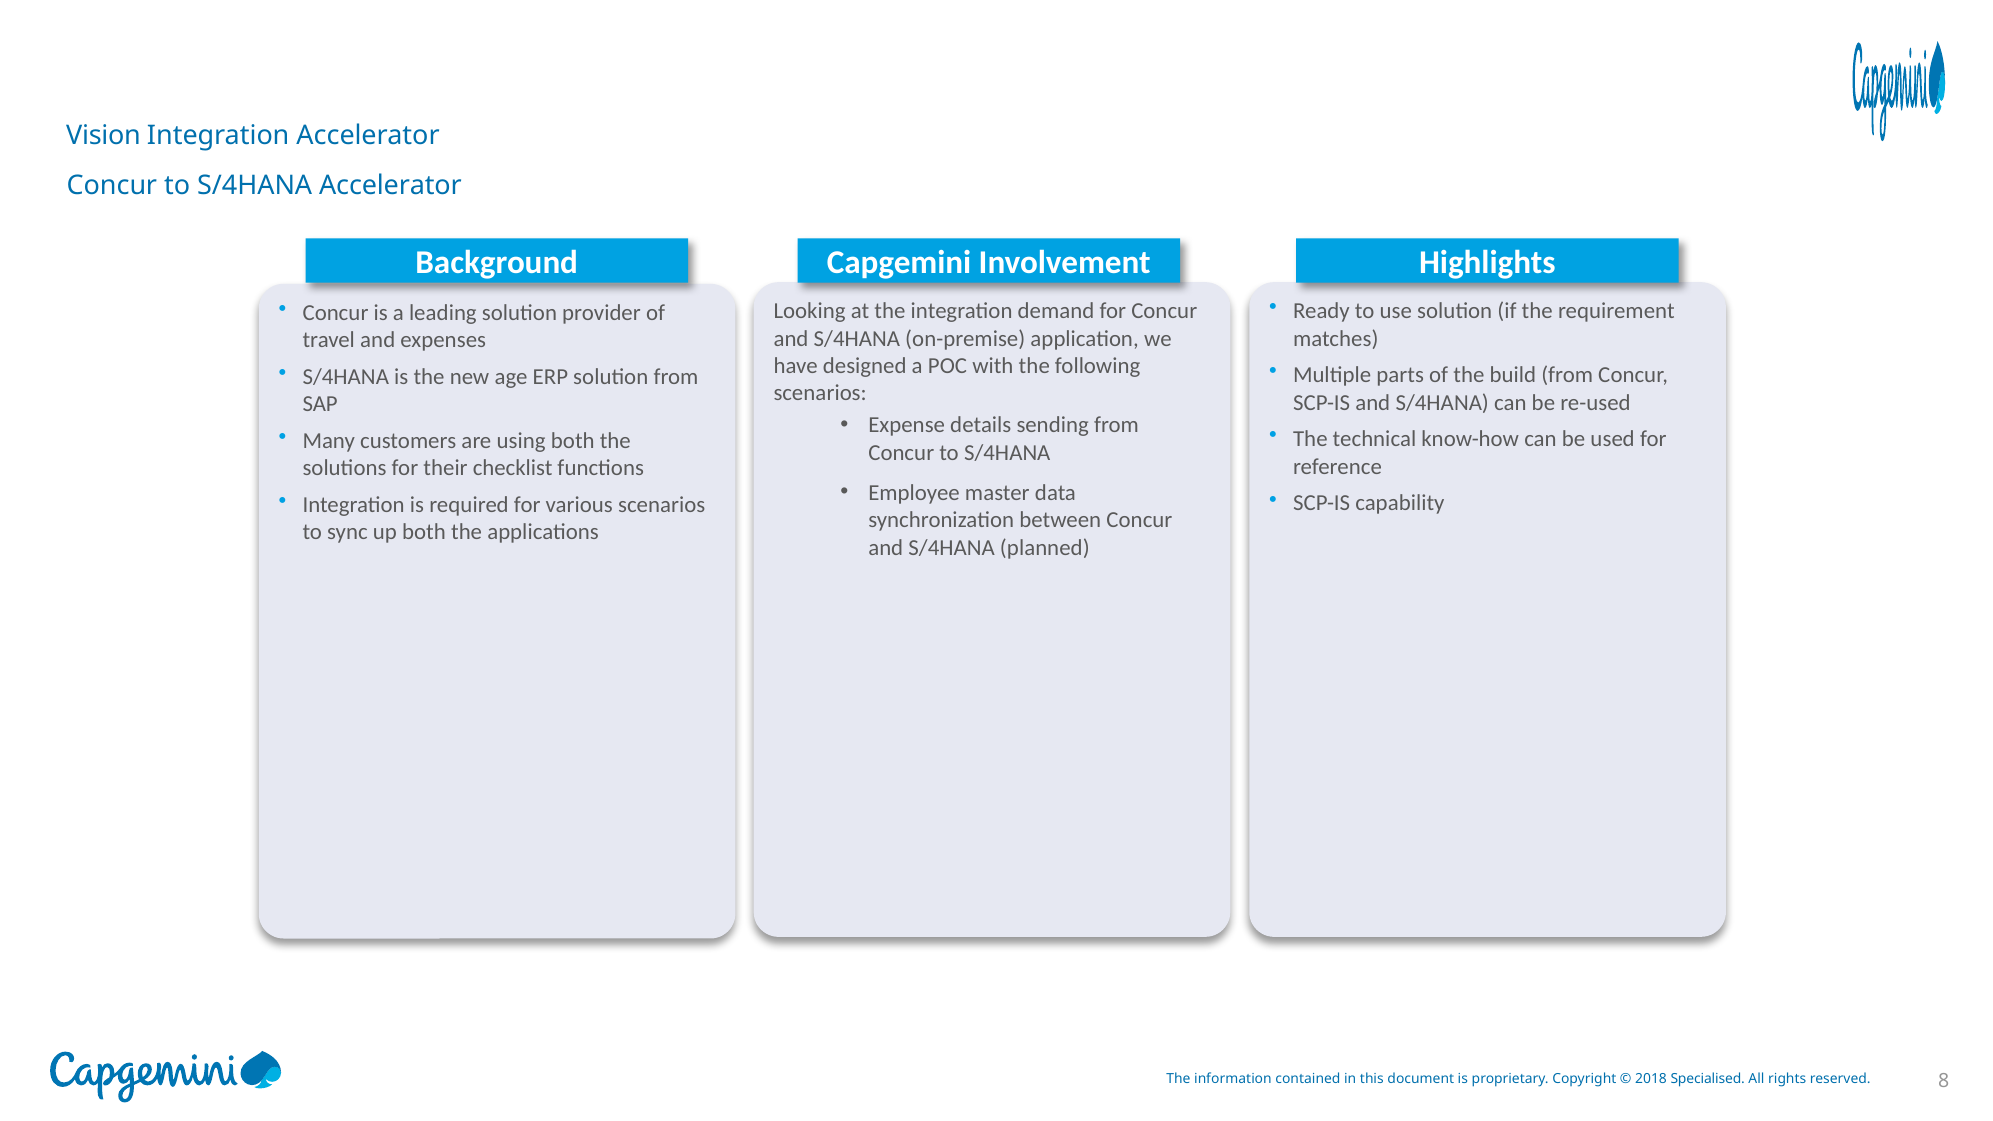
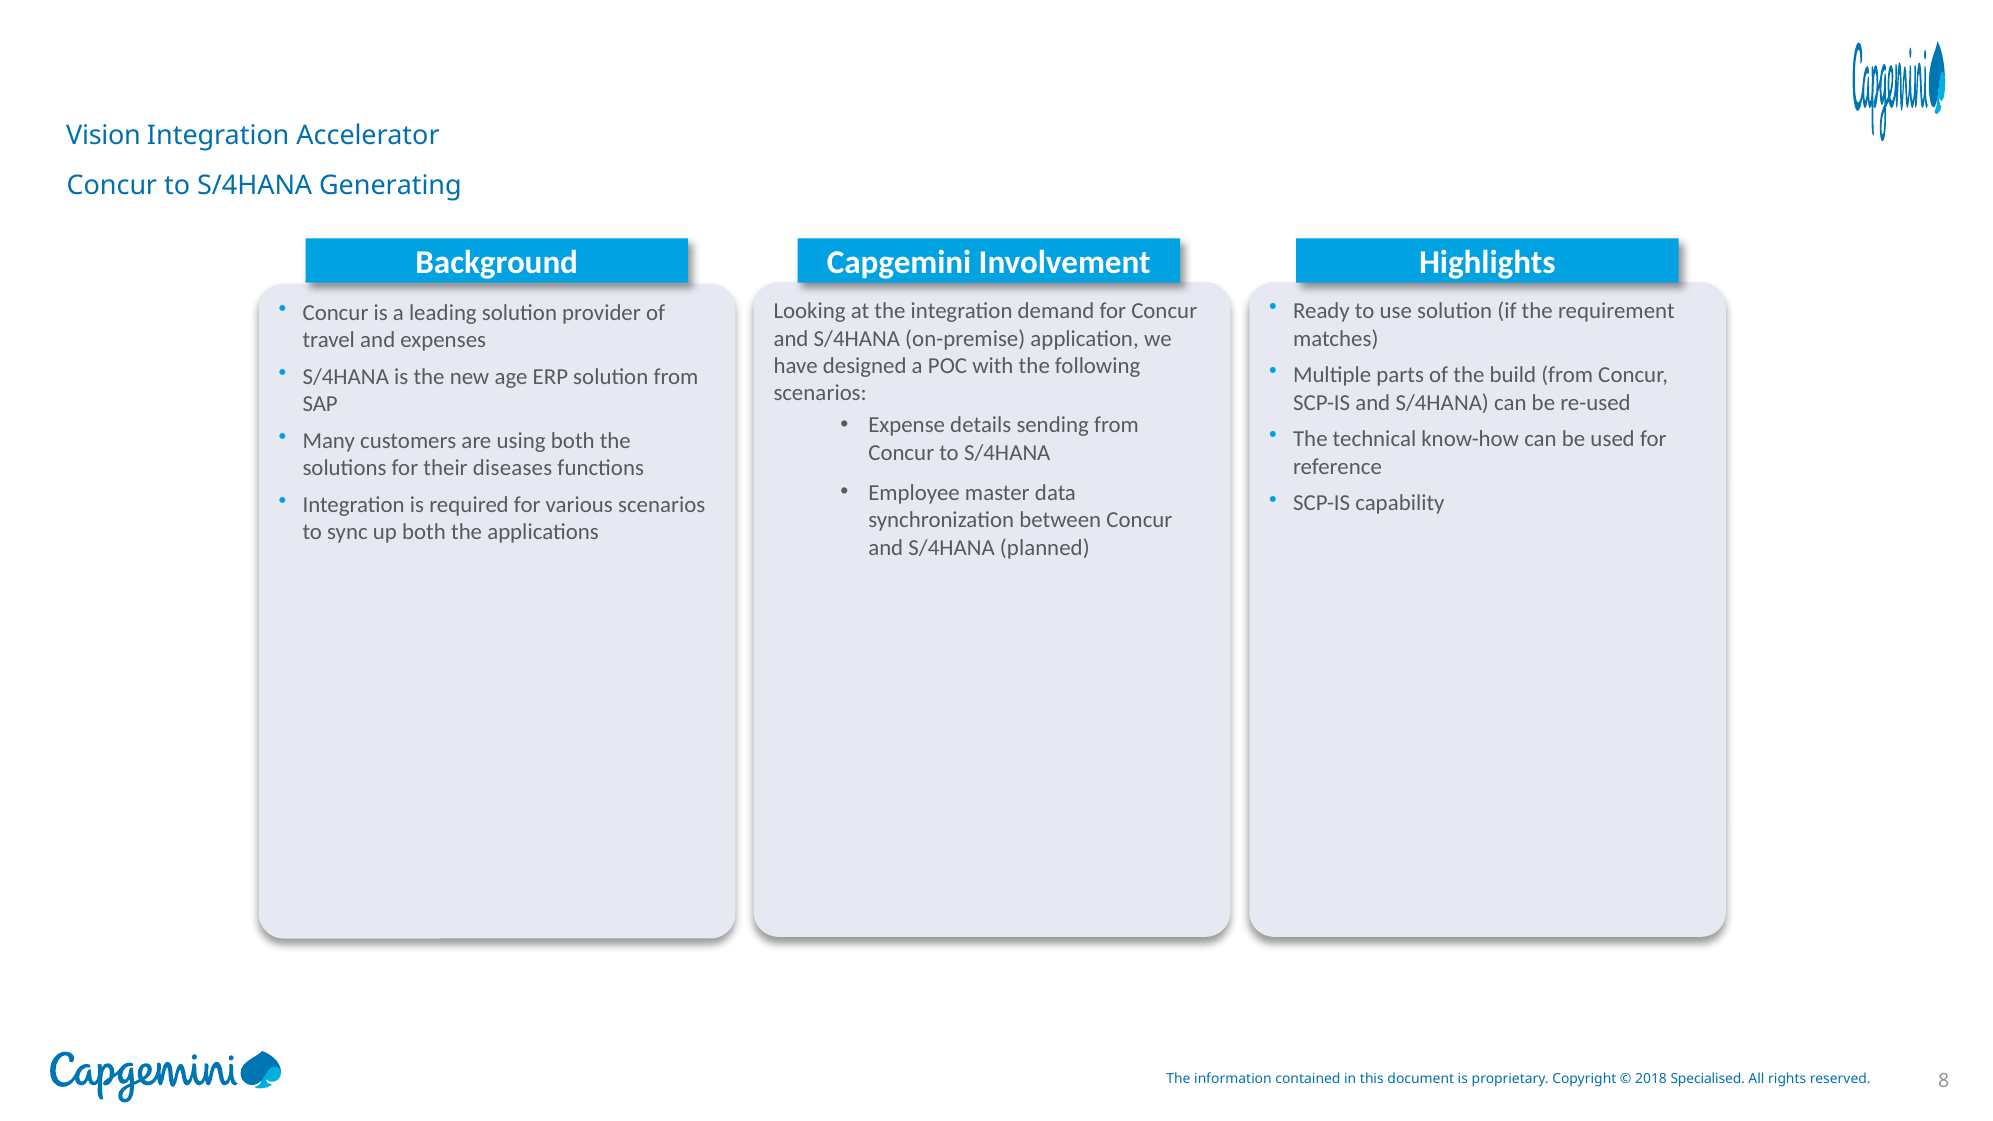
S/4HANA Accelerator: Accelerator -> Generating (390, 186)
checklist: checklist -> diseases (513, 468)
